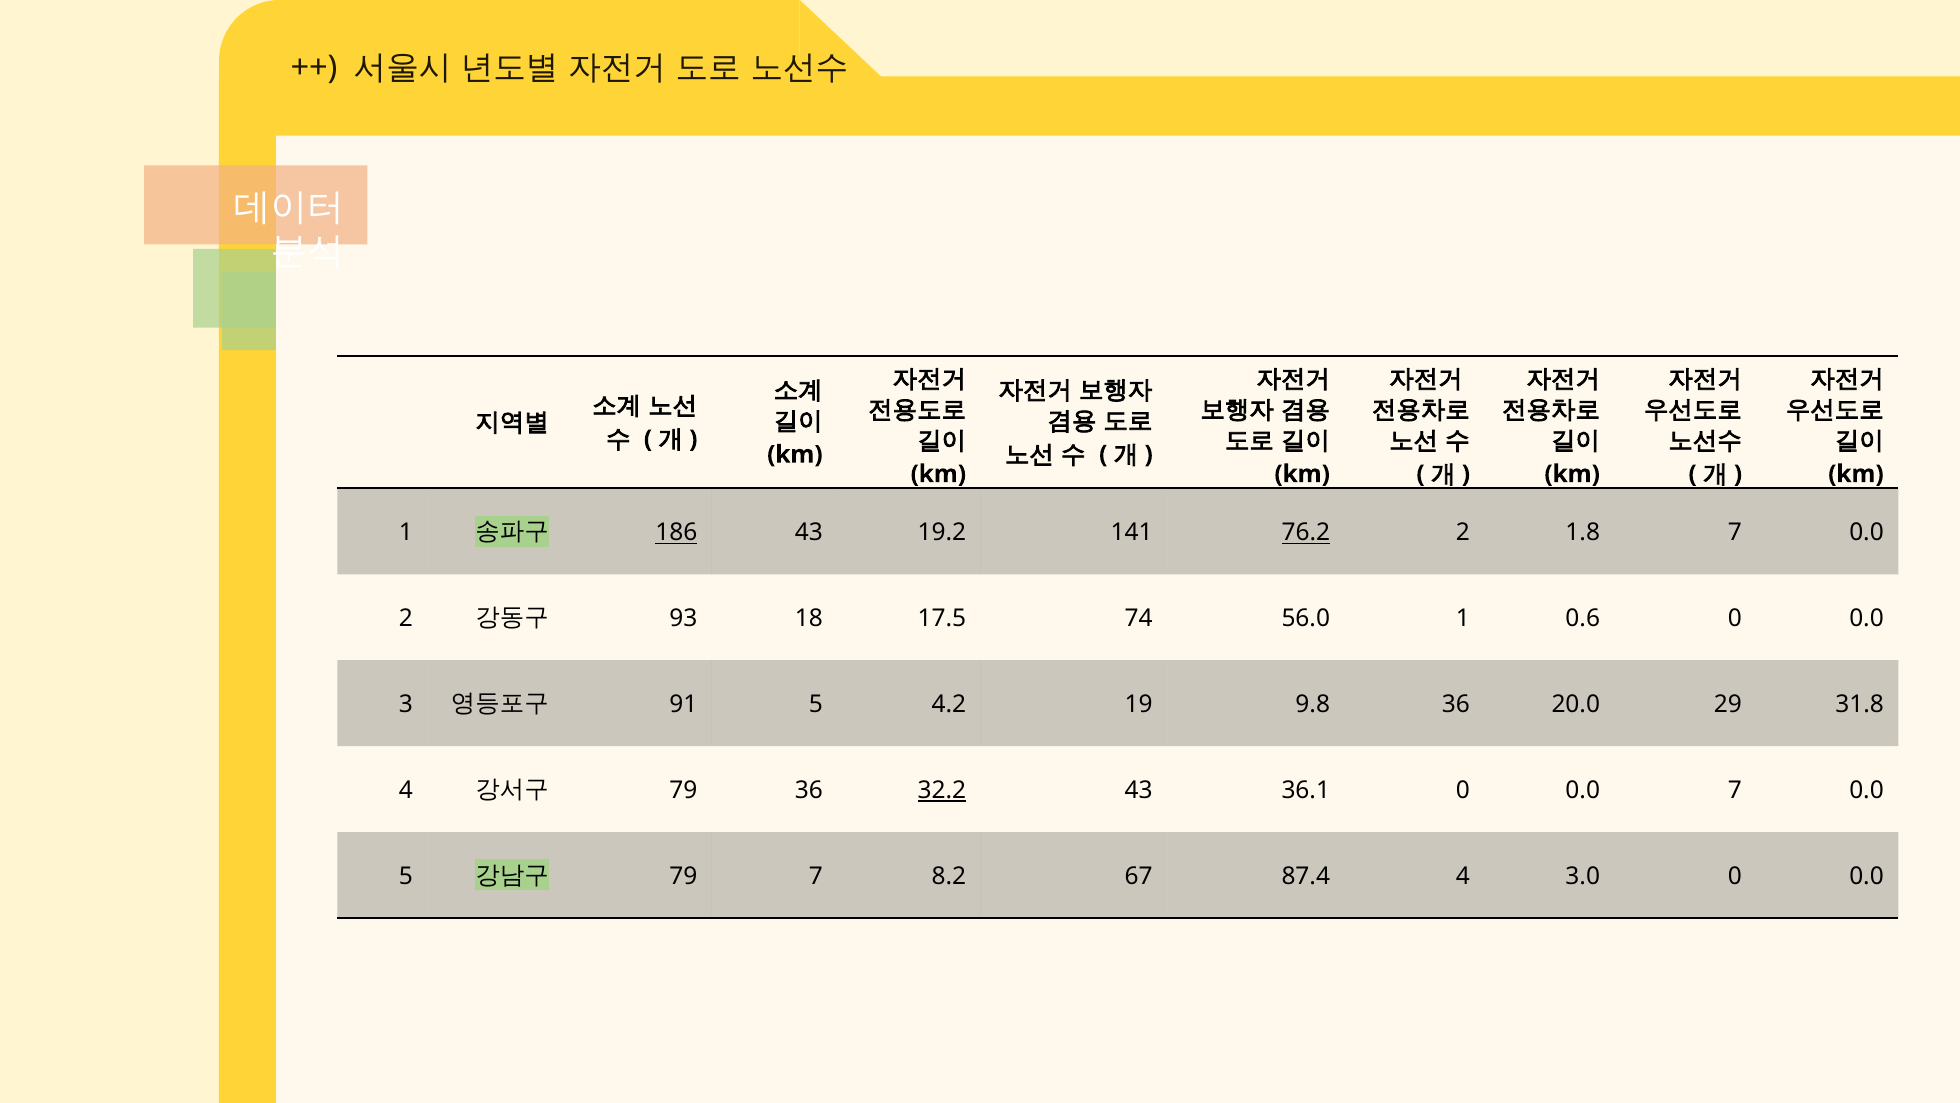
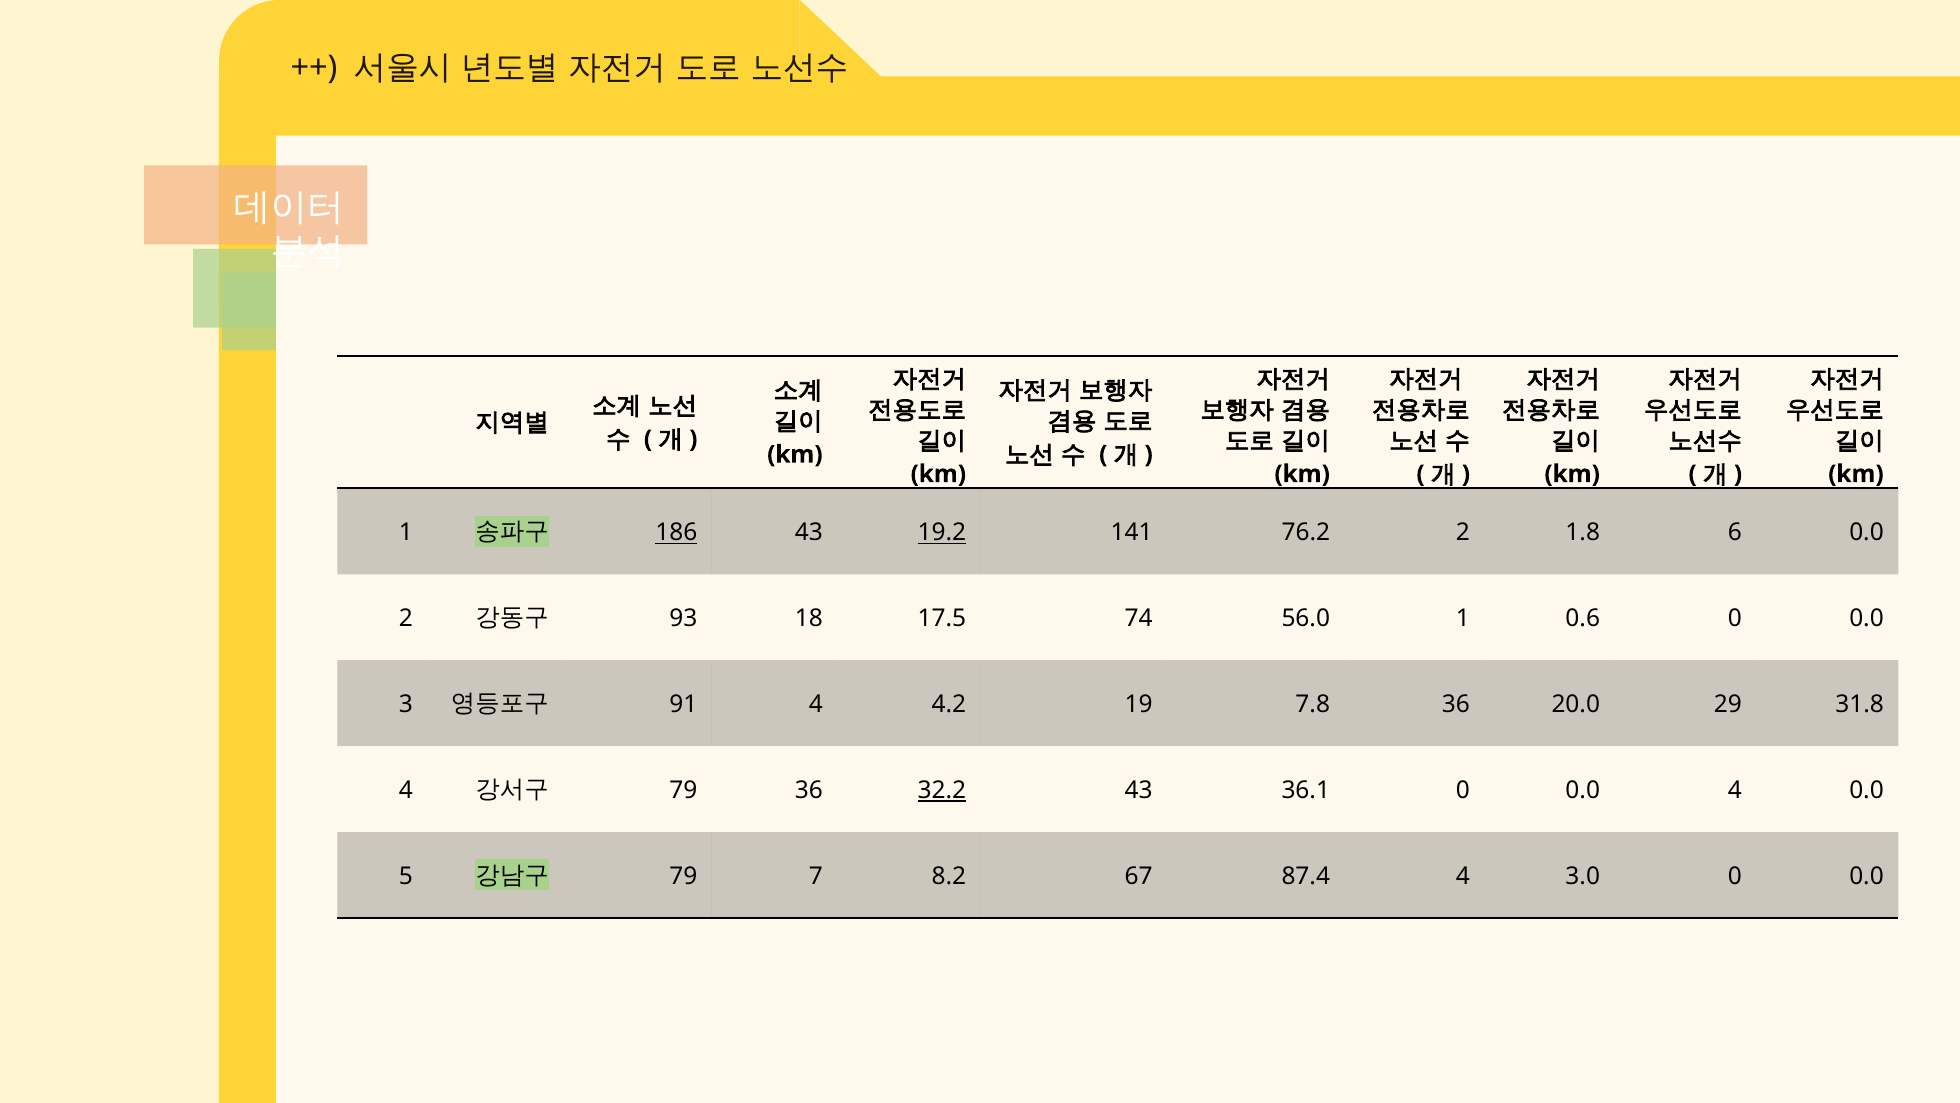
19.2 underline: none -> present (942, 533)
76.2 underline: present -> none (1306, 533)
1.8 7: 7 -> 6 (1735, 533)
91 5: 5 -> 4 (816, 704)
9.8: 9.8 -> 7.8 (1313, 704)
0.0 7: 7 -> 4 (1735, 790)
